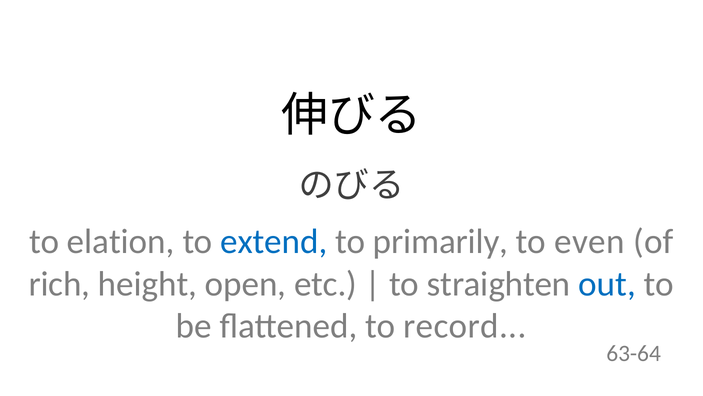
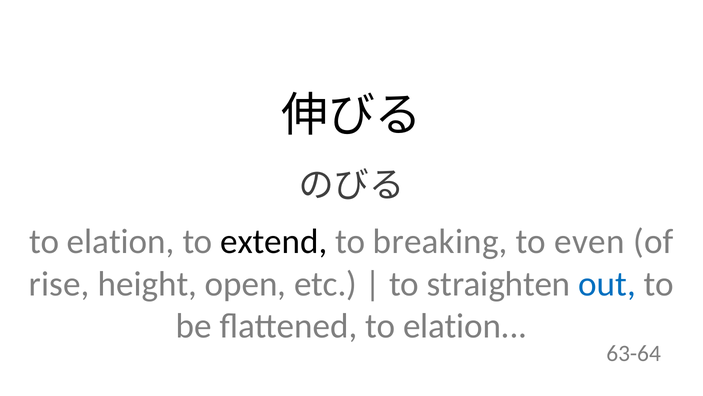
extend colour: blue -> black (274, 241)
primarily: primarily -> breaking (440, 241)
rich: rich -> rise (59, 284)
flattened to record: record -> elation (465, 326)
